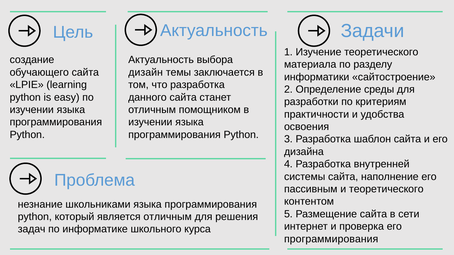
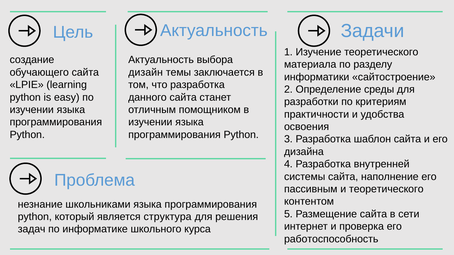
является отличным: отличным -> структура (168, 217)
программирования: программирования -> работоспособность (331, 239)
